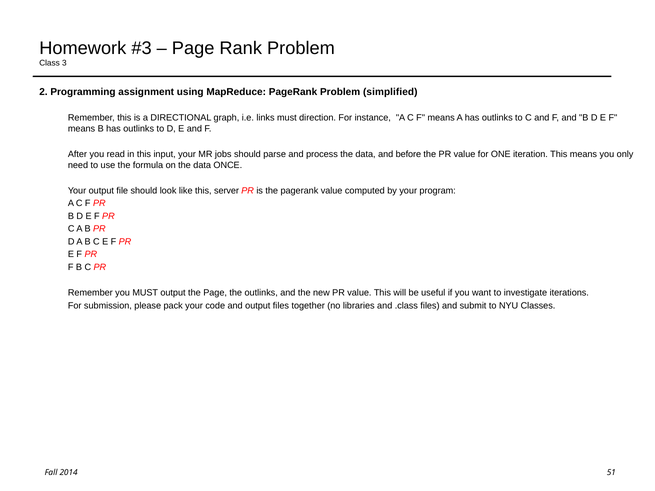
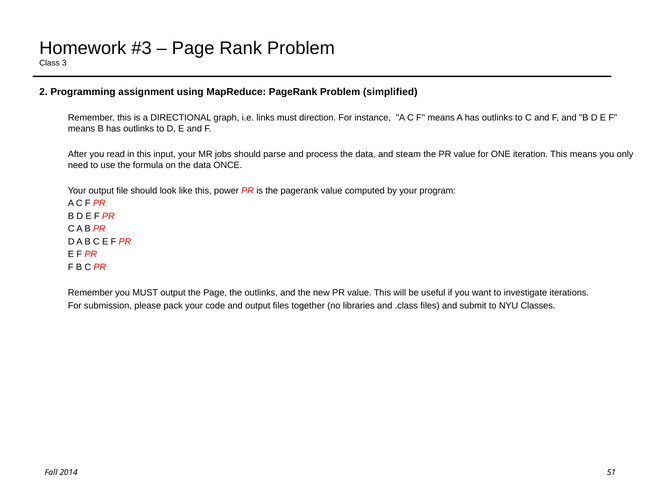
before: before -> steam (408, 154)
server: server -> power (226, 191)
